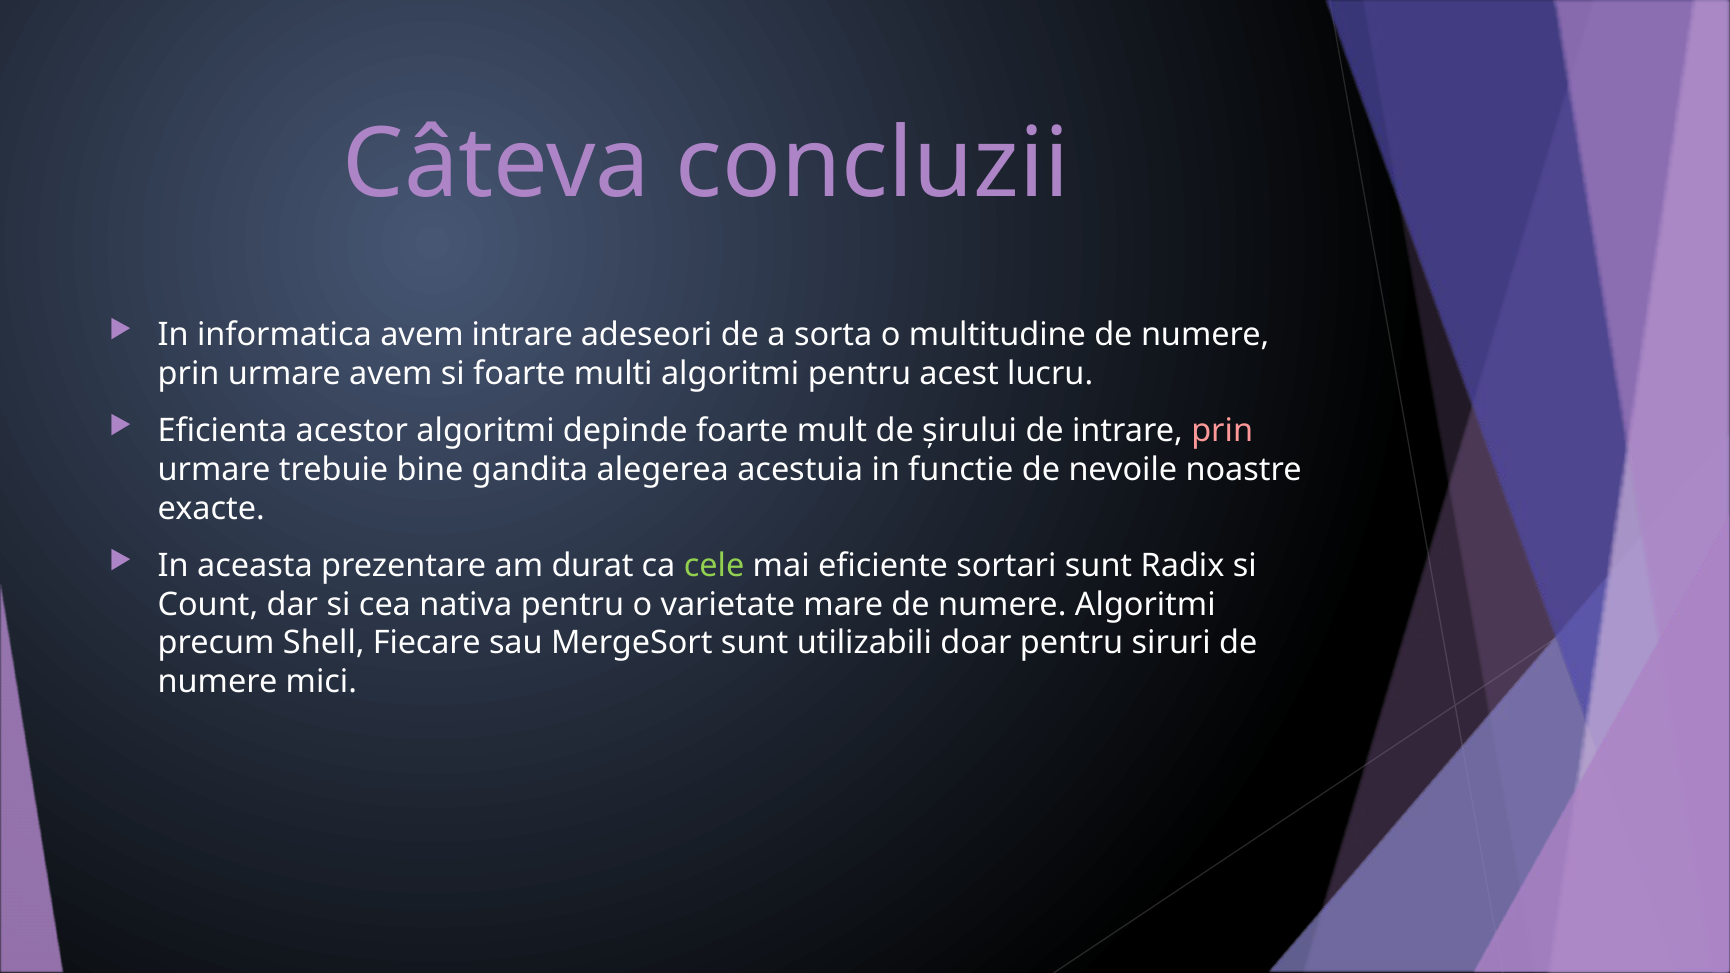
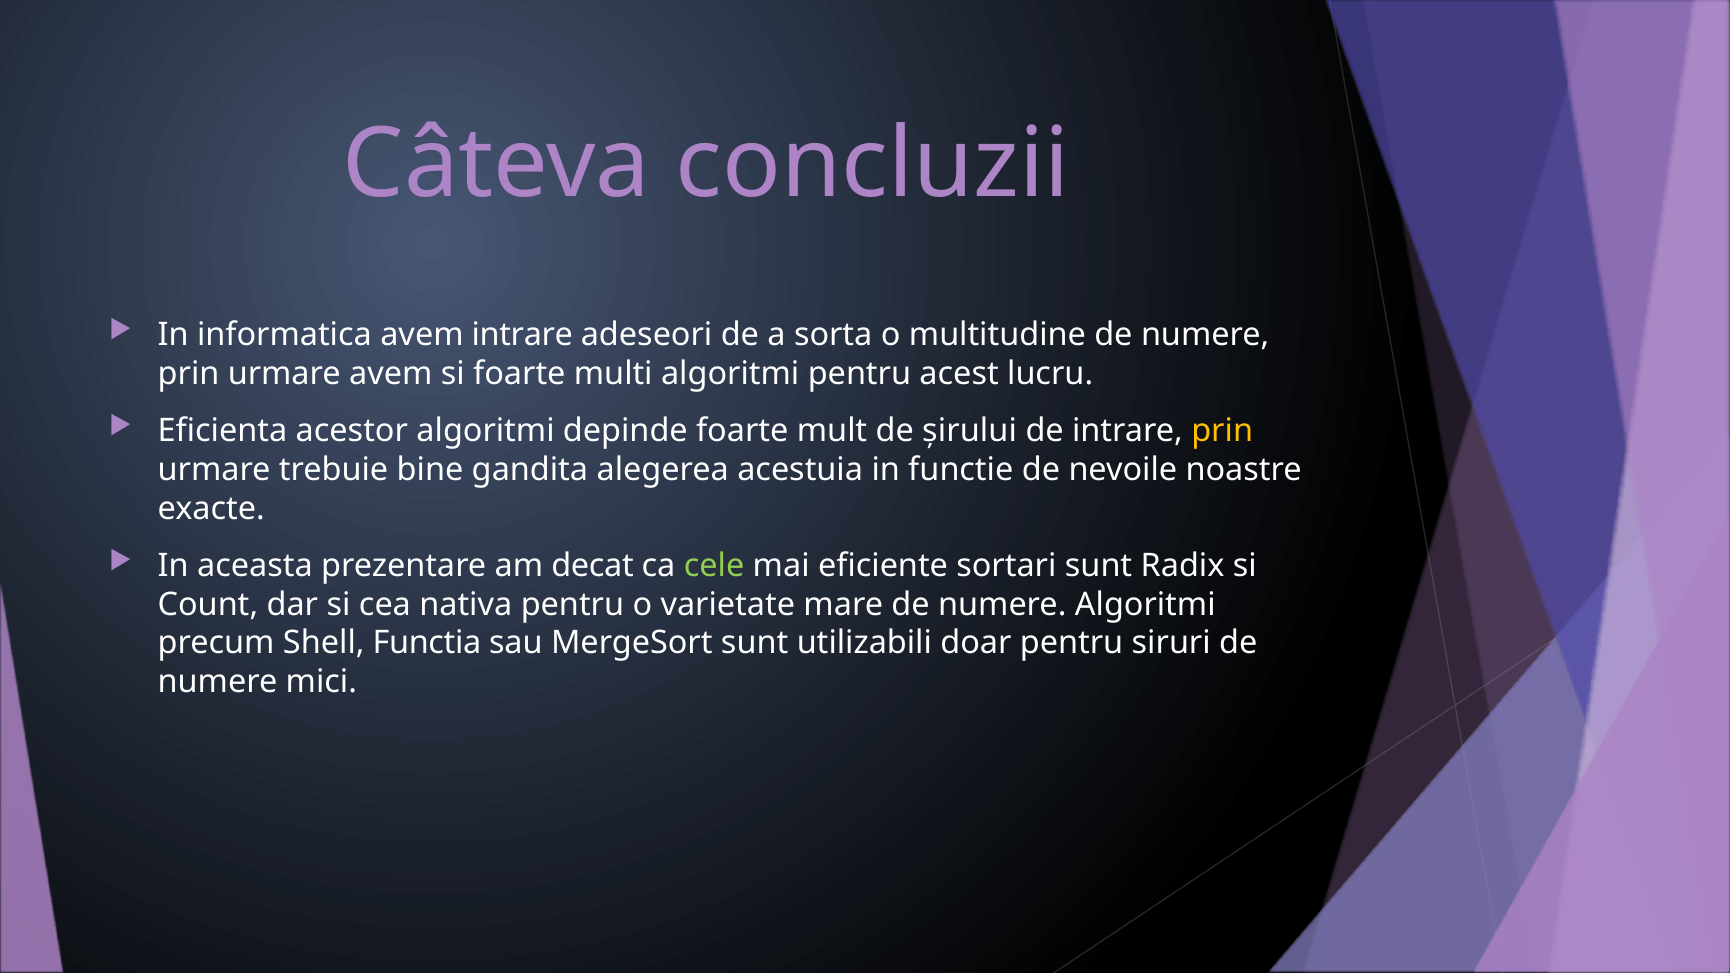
prin colour: pink -> yellow (1222, 431)
durat: durat -> decat (593, 566)
Fiecare: Fiecare -> Functia (427, 643)
